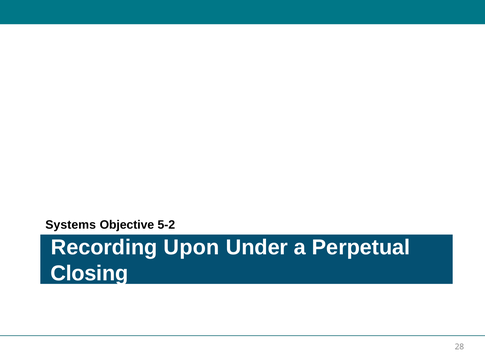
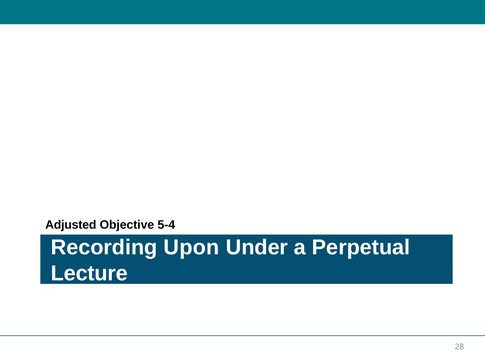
Systems: Systems -> Adjusted (71, 225)
5-2: 5-2 -> 5-4 (166, 225)
Closing: Closing -> Lecture (89, 273)
